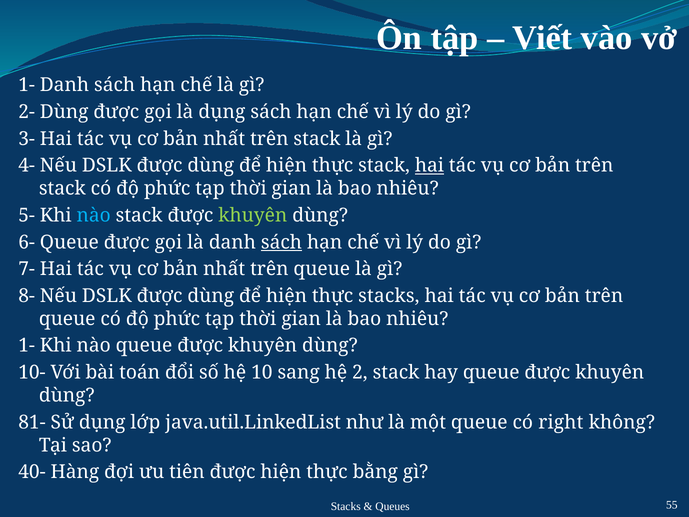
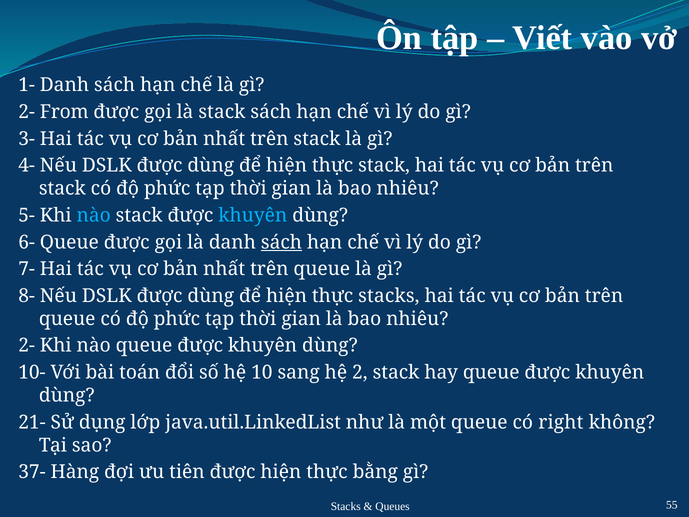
2- Dùng: Dùng -> From (64, 112)
là dụng: dụng -> stack (222, 112)
hai underline: present -> none (429, 166)
khuyên colour: light green -> light blue (253, 215)
1-: 1- -> 2- (27, 345)
81-: 81- -> 21- (32, 422)
40-: 40- -> 37- (32, 472)
